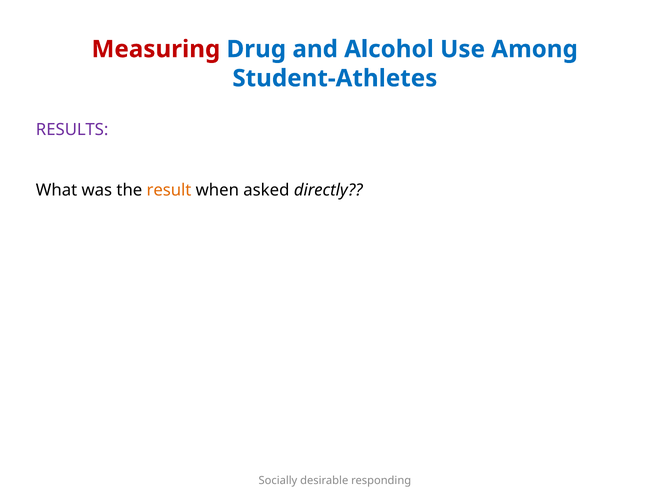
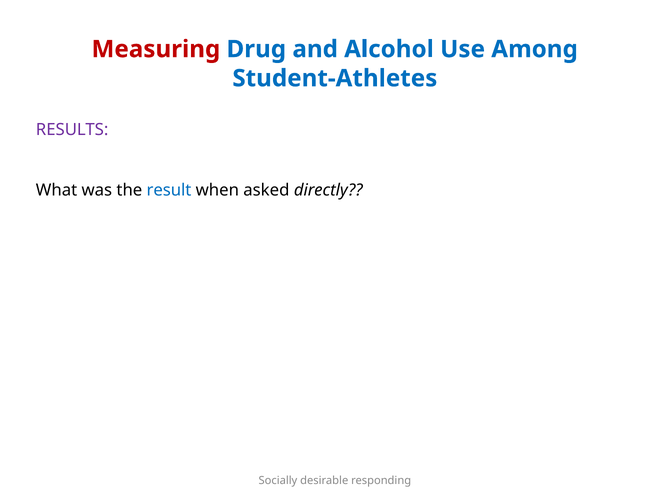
result colour: orange -> blue (169, 190)
